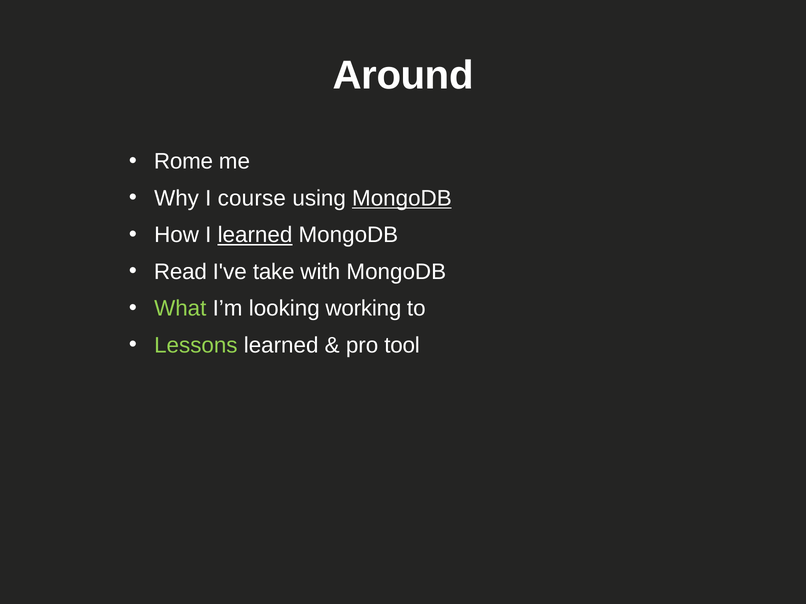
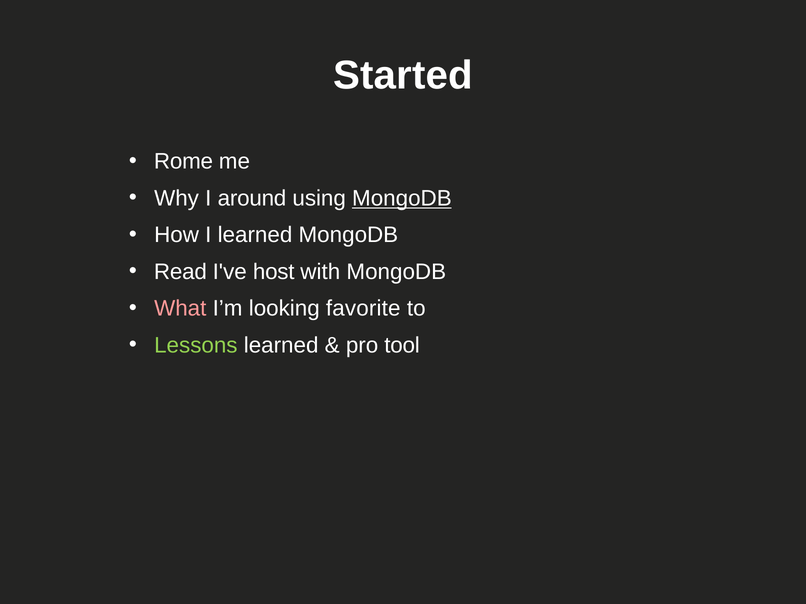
Around: Around -> Started (403, 75)
course: course -> around (252, 198)
learned underline: present -> none (255, 235)
take: take -> host (274, 272)
What colour: light green -> pink (180, 309)
working: working -> favorite (363, 309)
